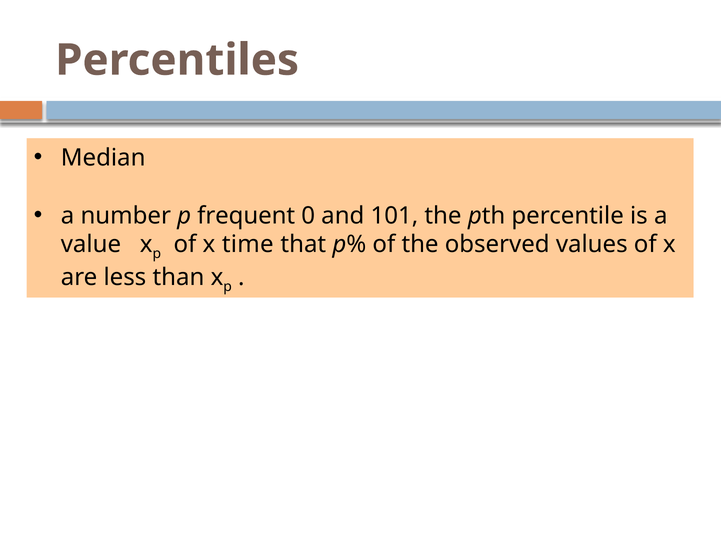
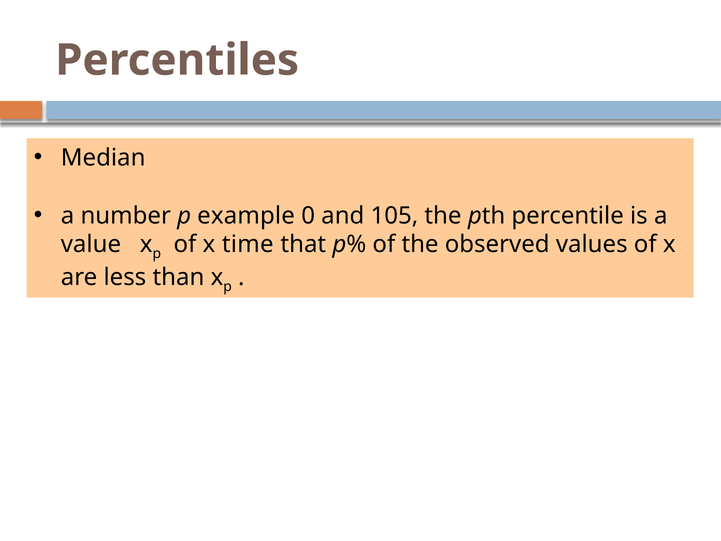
frequent: frequent -> example (246, 215)
101: 101 -> 105 (394, 215)
